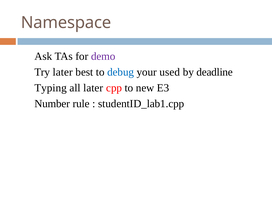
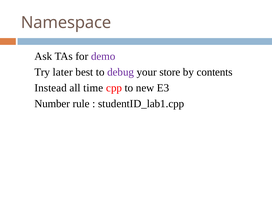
debug colour: blue -> purple (121, 72)
used: used -> store (170, 72)
deadline: deadline -> contents (215, 72)
Typing: Typing -> Instead (51, 88)
all later: later -> time (93, 88)
